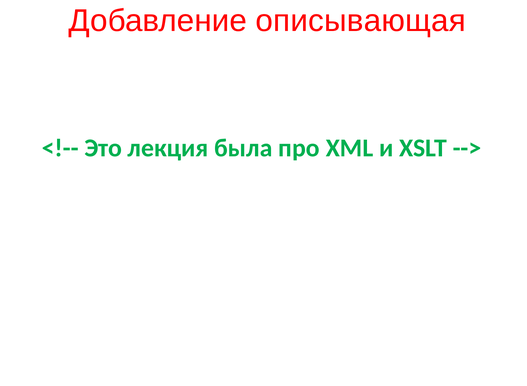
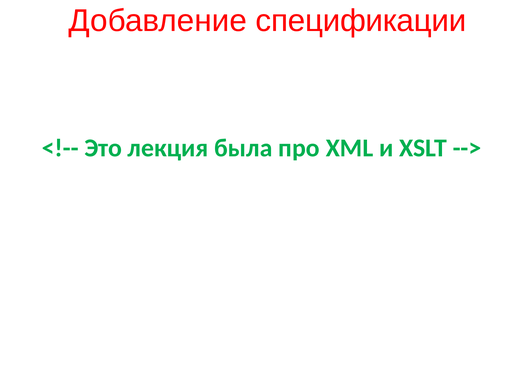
описывающая: описывающая -> спецификации (361, 21)
